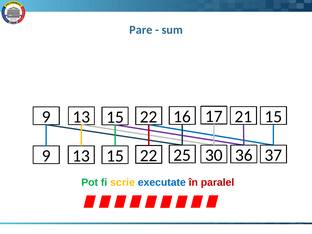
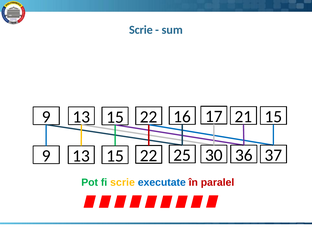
Pare: Pare -> Scrie (141, 30)
